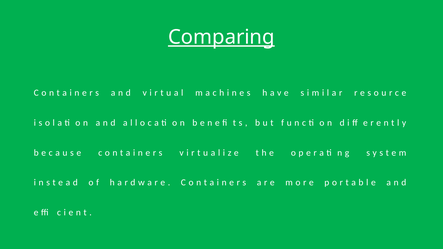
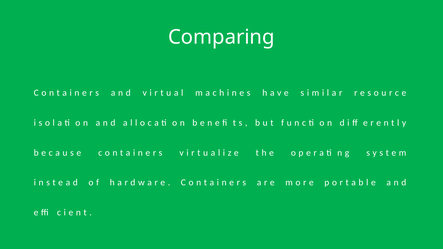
Comparing underline: present -> none (221, 37)
